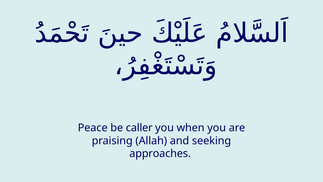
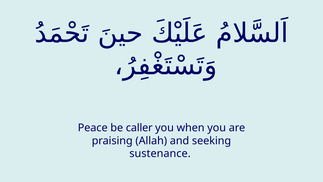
approaches: approaches -> sustenance (160, 153)
